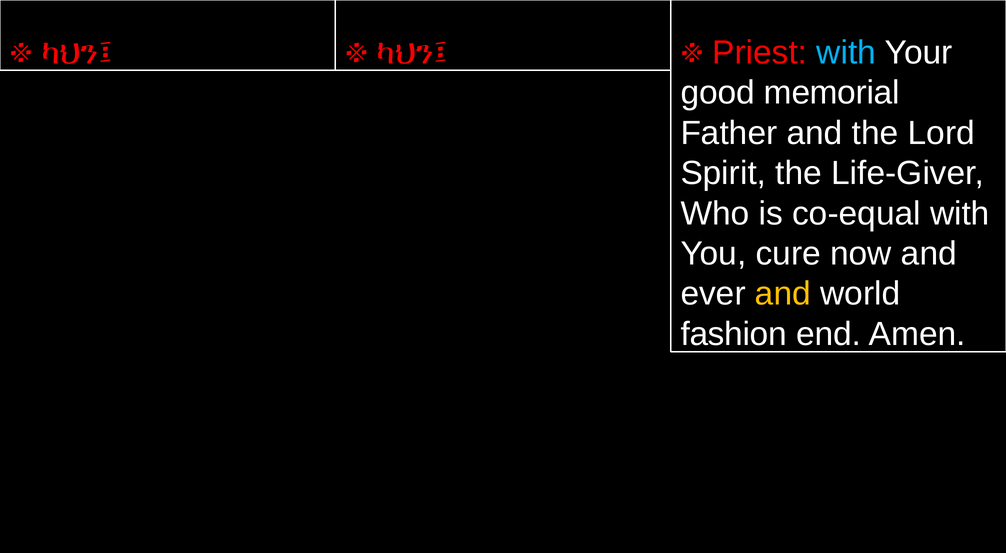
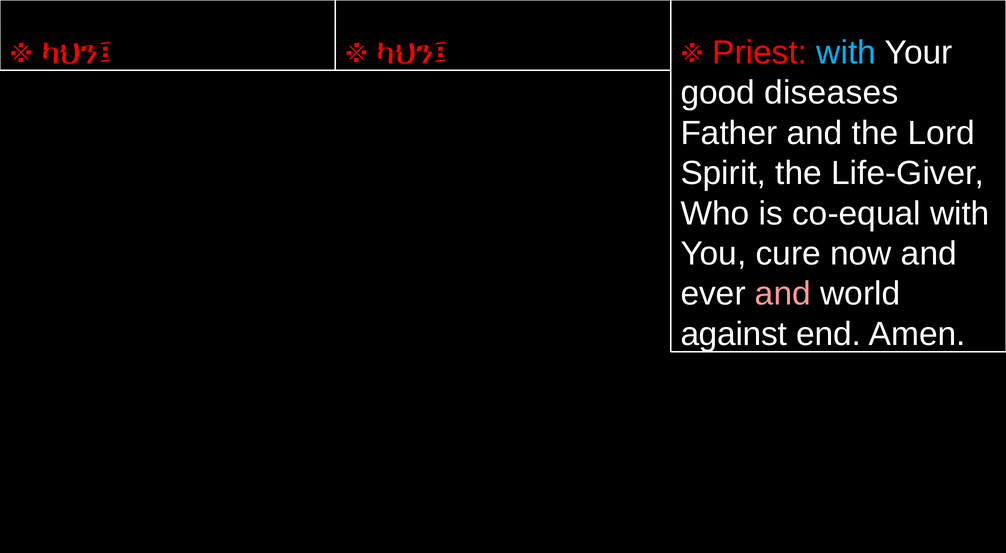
memorial: memorial -> diseases (831, 93)
and colour: yellow -> pink (783, 294)
fashion: fashion -> against (734, 334)
